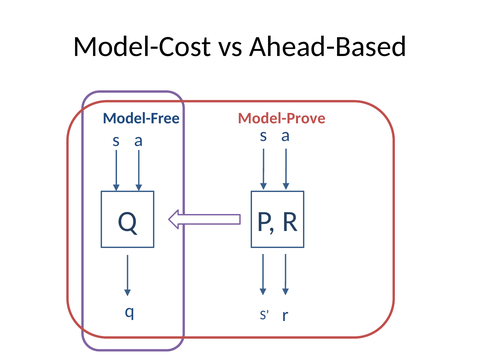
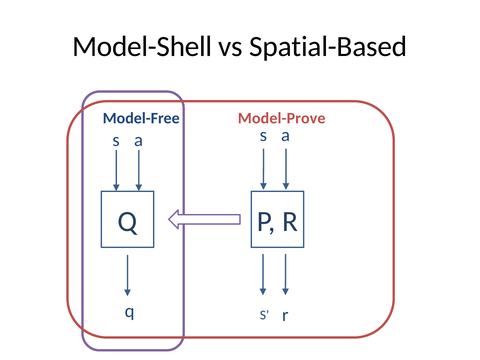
Model-Cost: Model-Cost -> Model-Shell (142, 46)
Ahead-Based: Ahead-Based -> Spatial-Based (328, 46)
